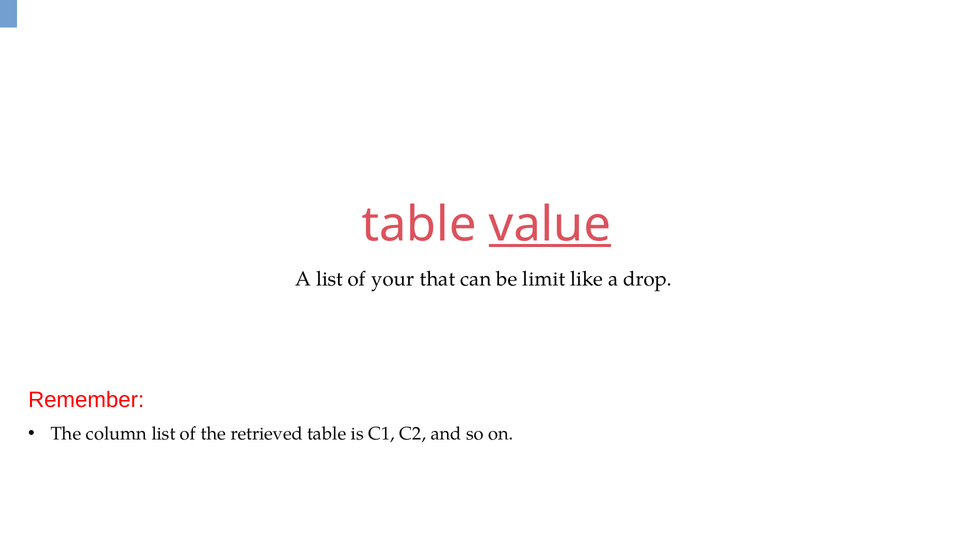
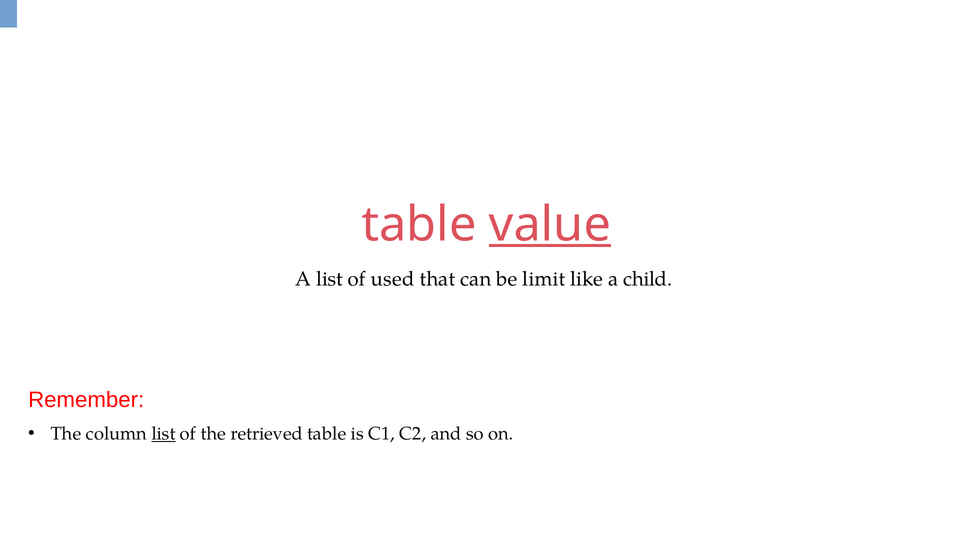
your: your -> used (393, 279)
drop: drop -> child (648, 279)
list underline: none -> present (164, 434)
